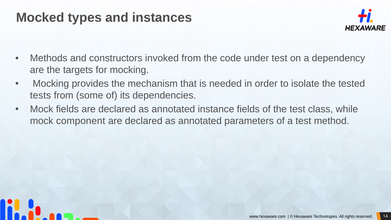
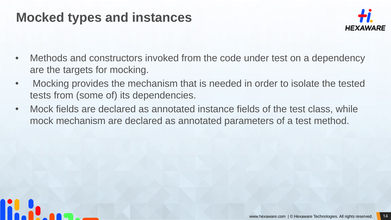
mock component: component -> mechanism (81, 121)
